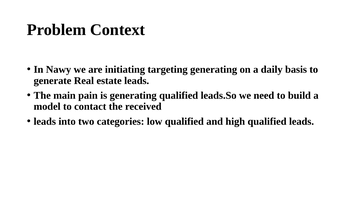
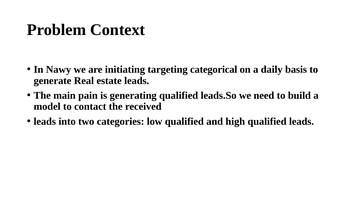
targeting generating: generating -> categorical (214, 70)
